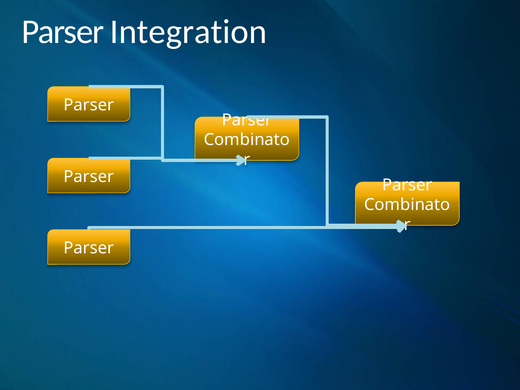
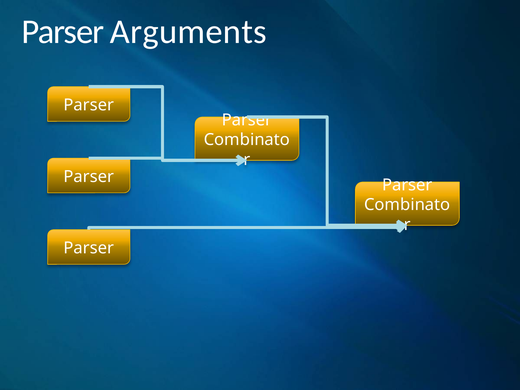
Integration: Integration -> Arguments (188, 32)
